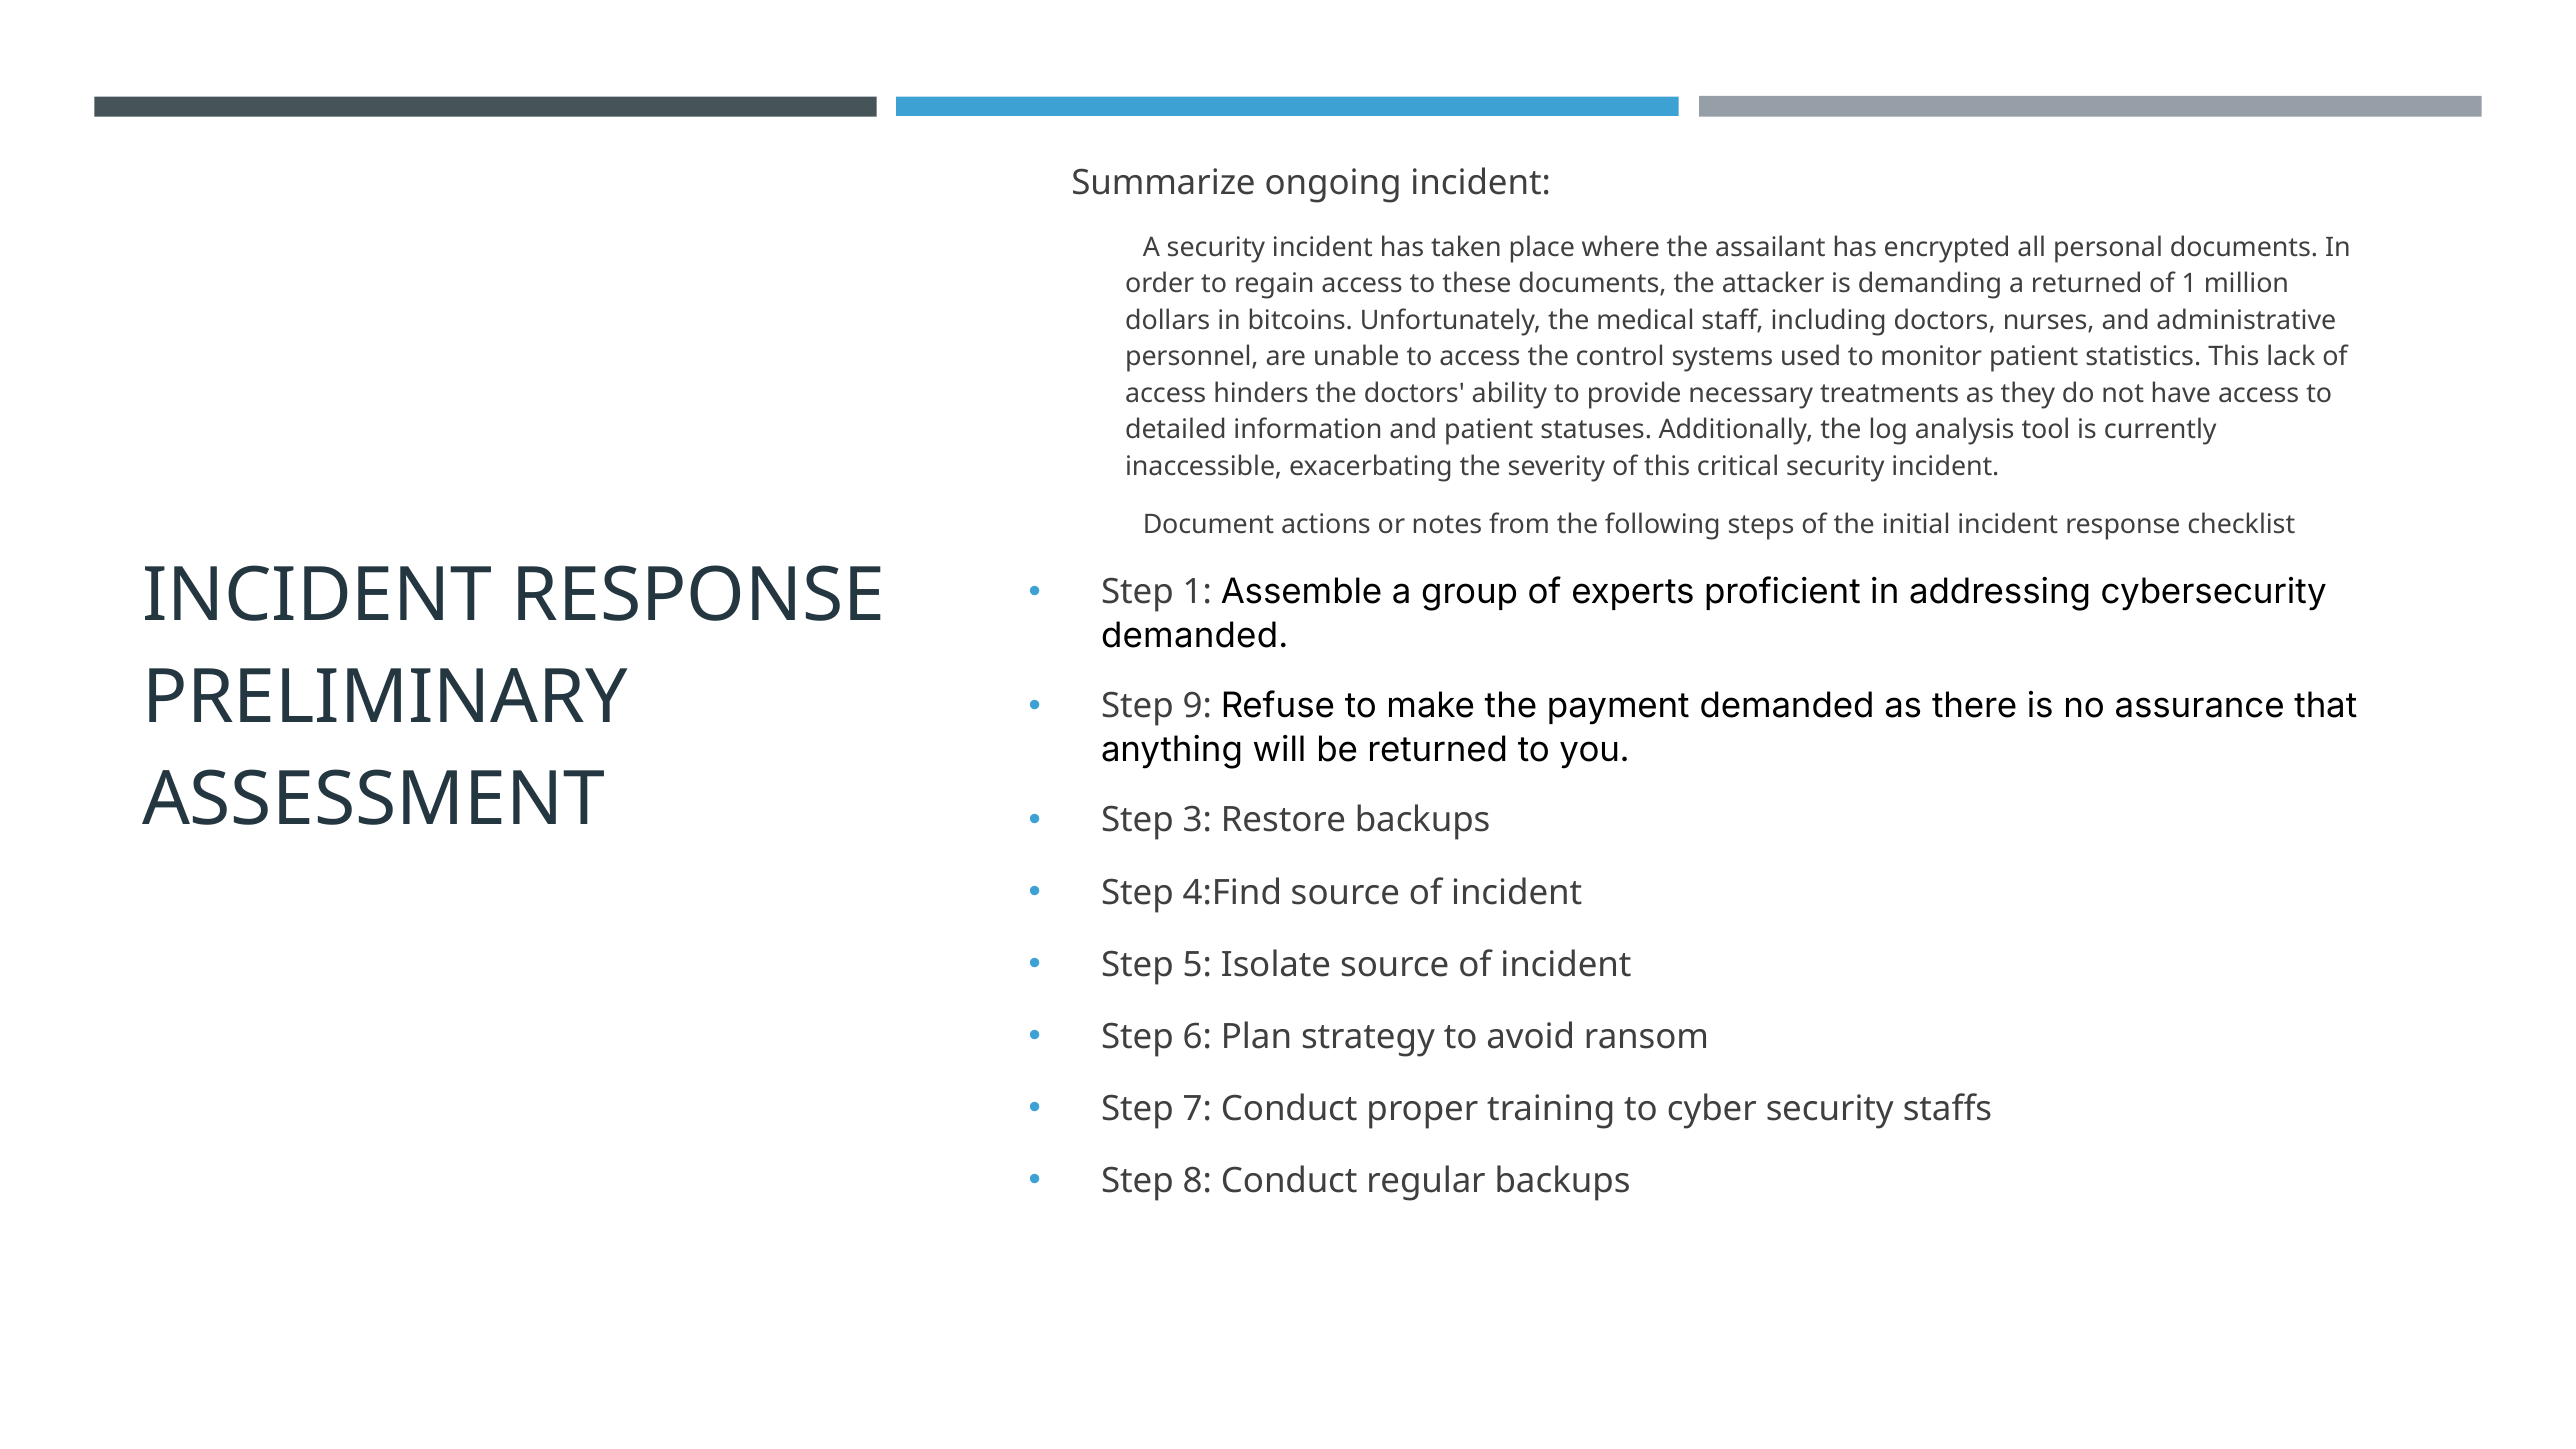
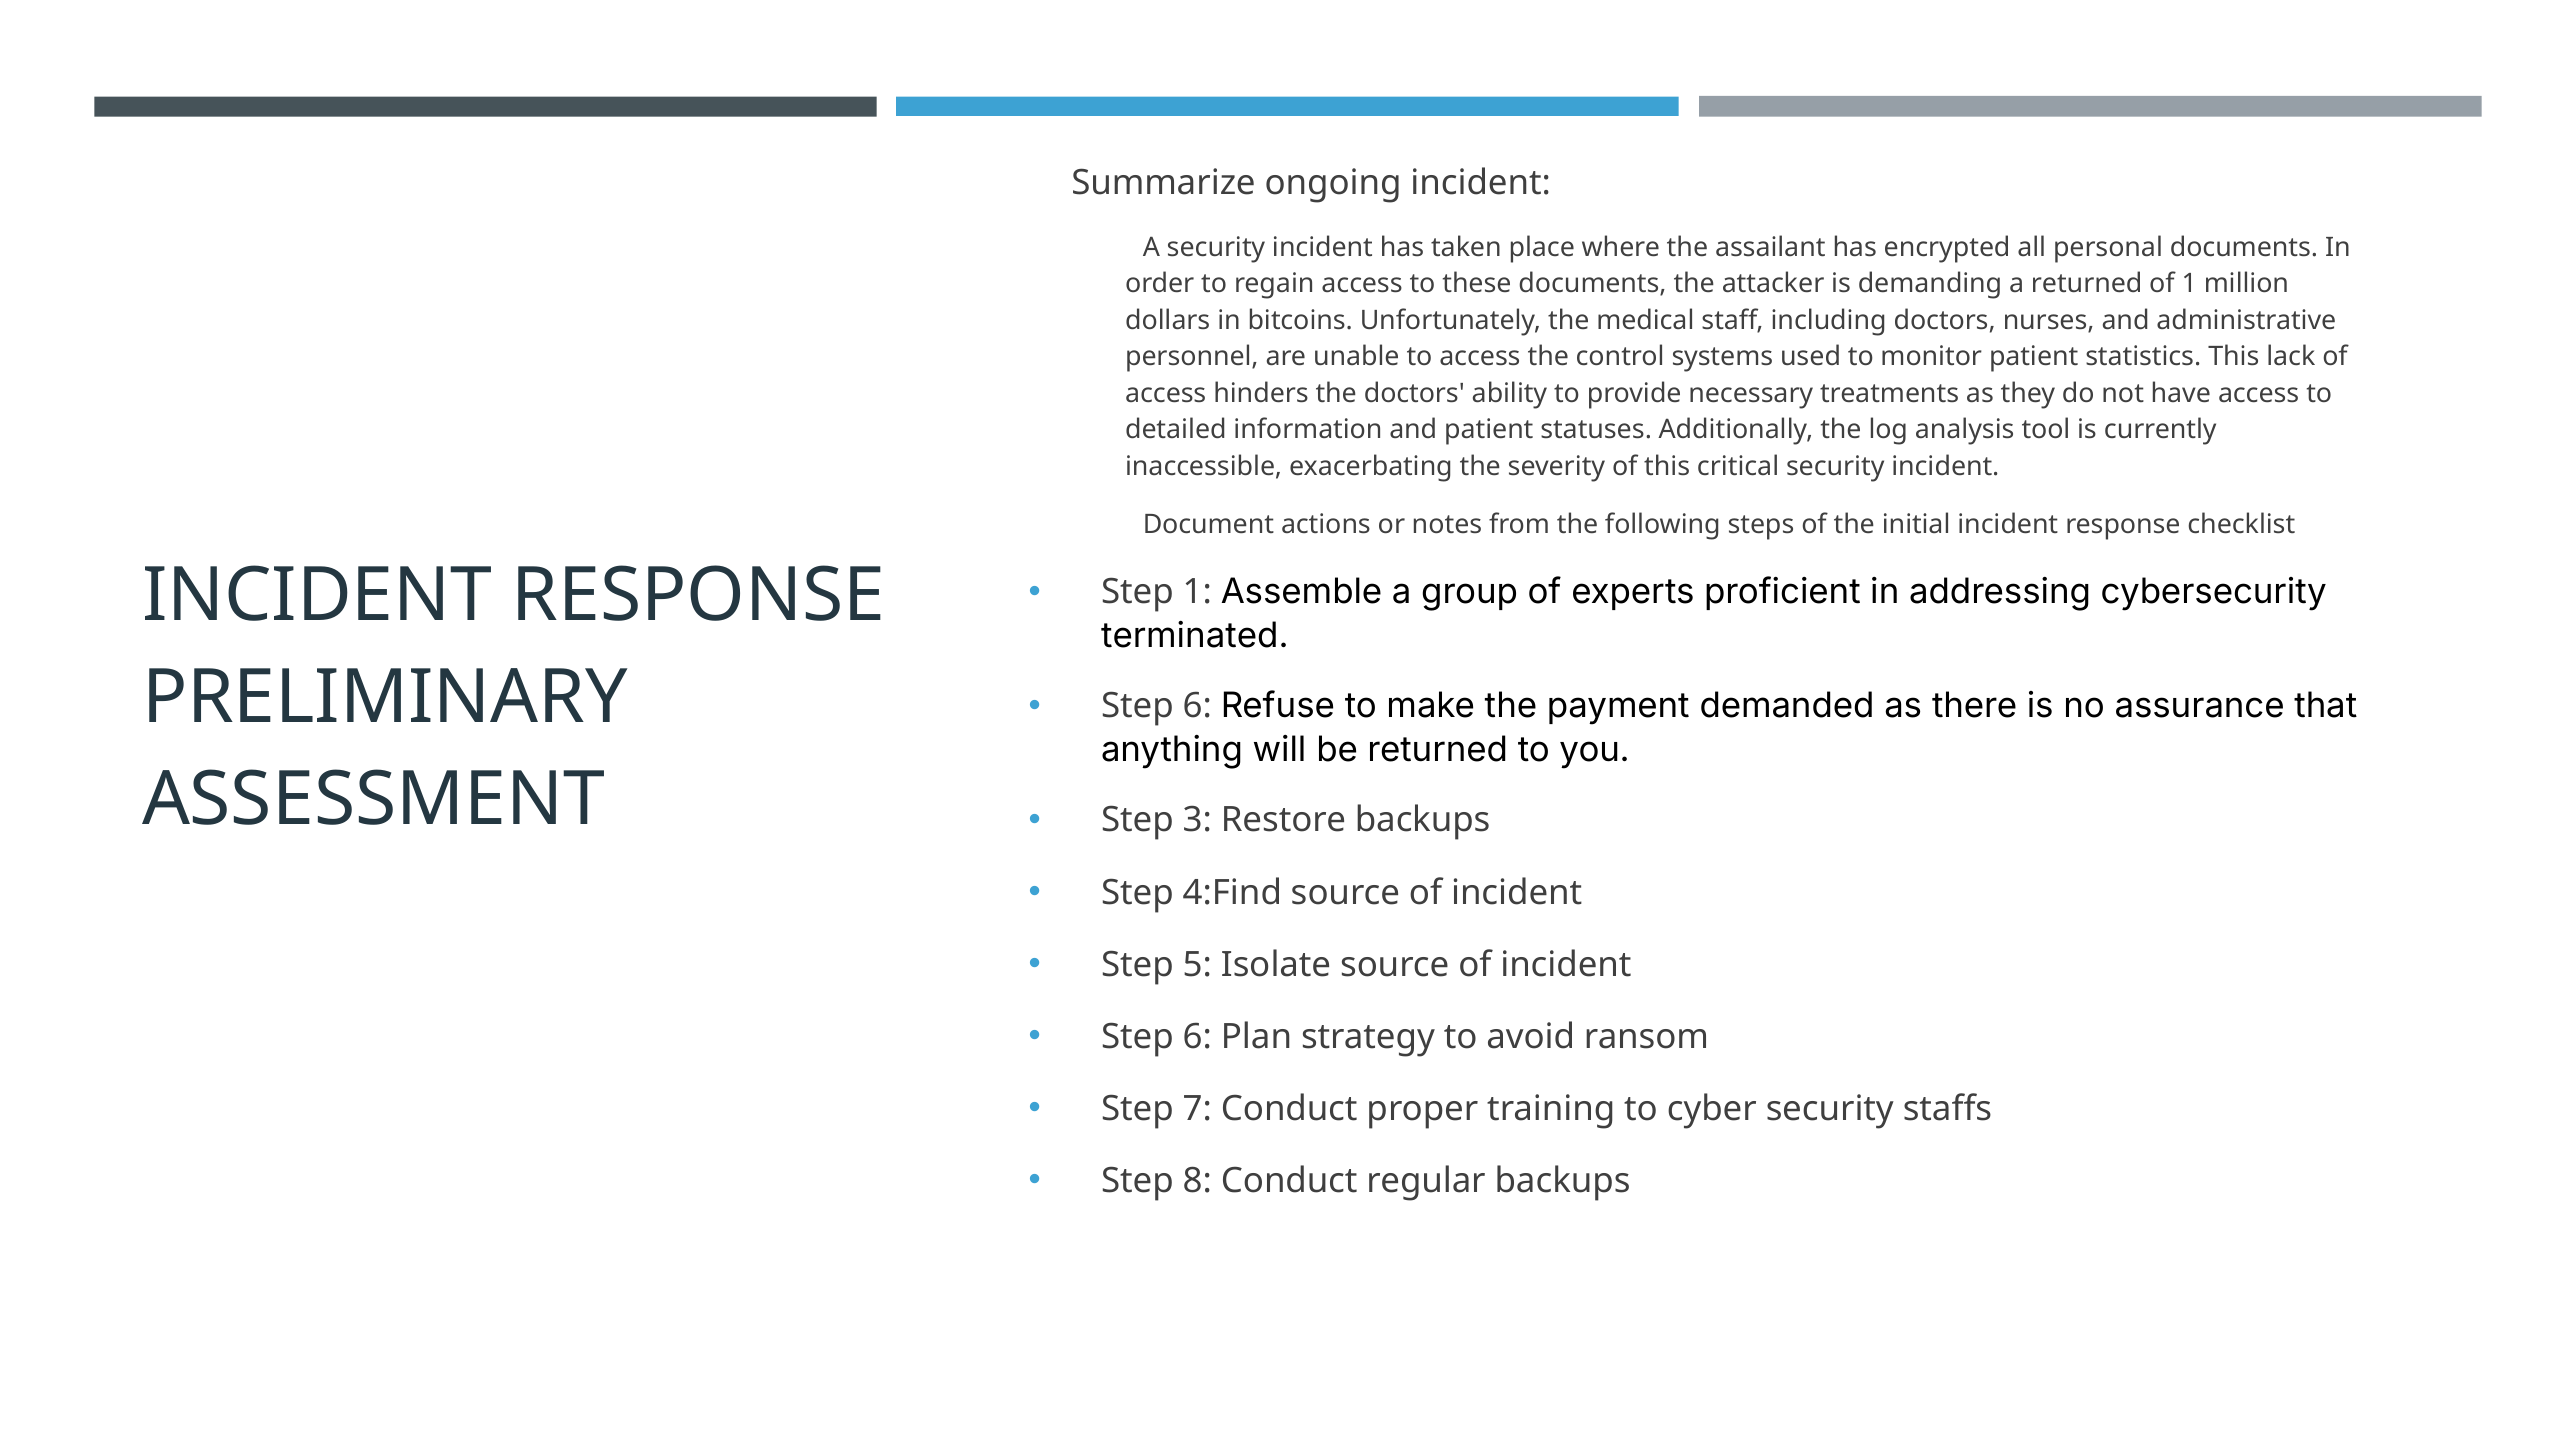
demanded: demanded -> terminated (1195, 636)
9: 9 -> 6 (1197, 706)
